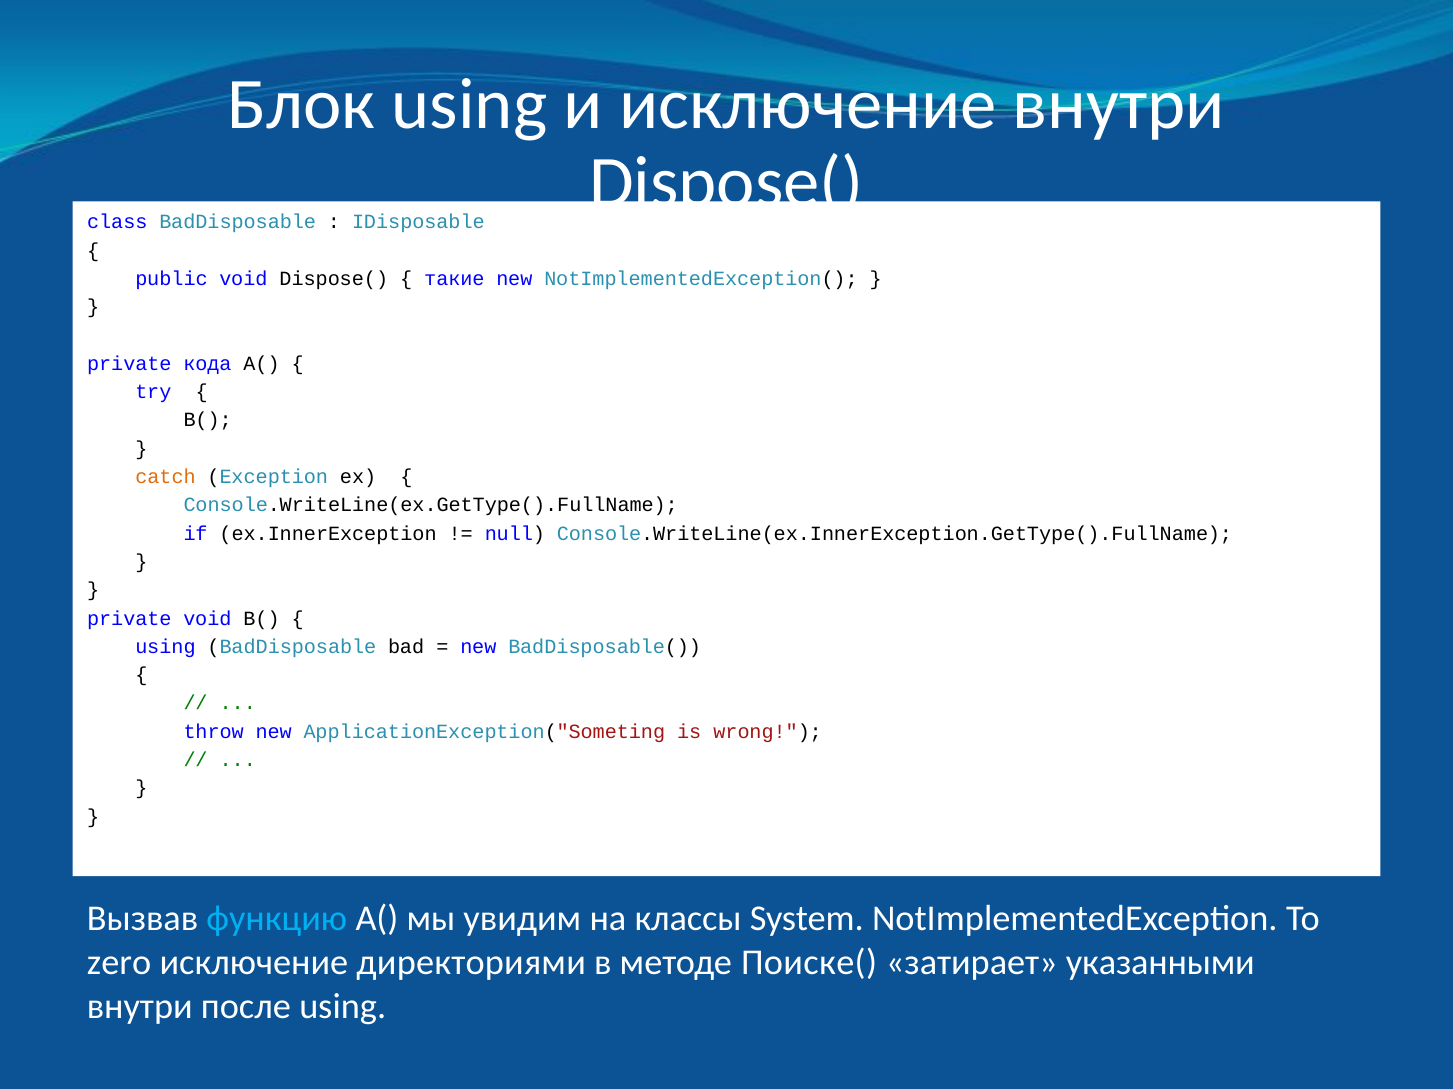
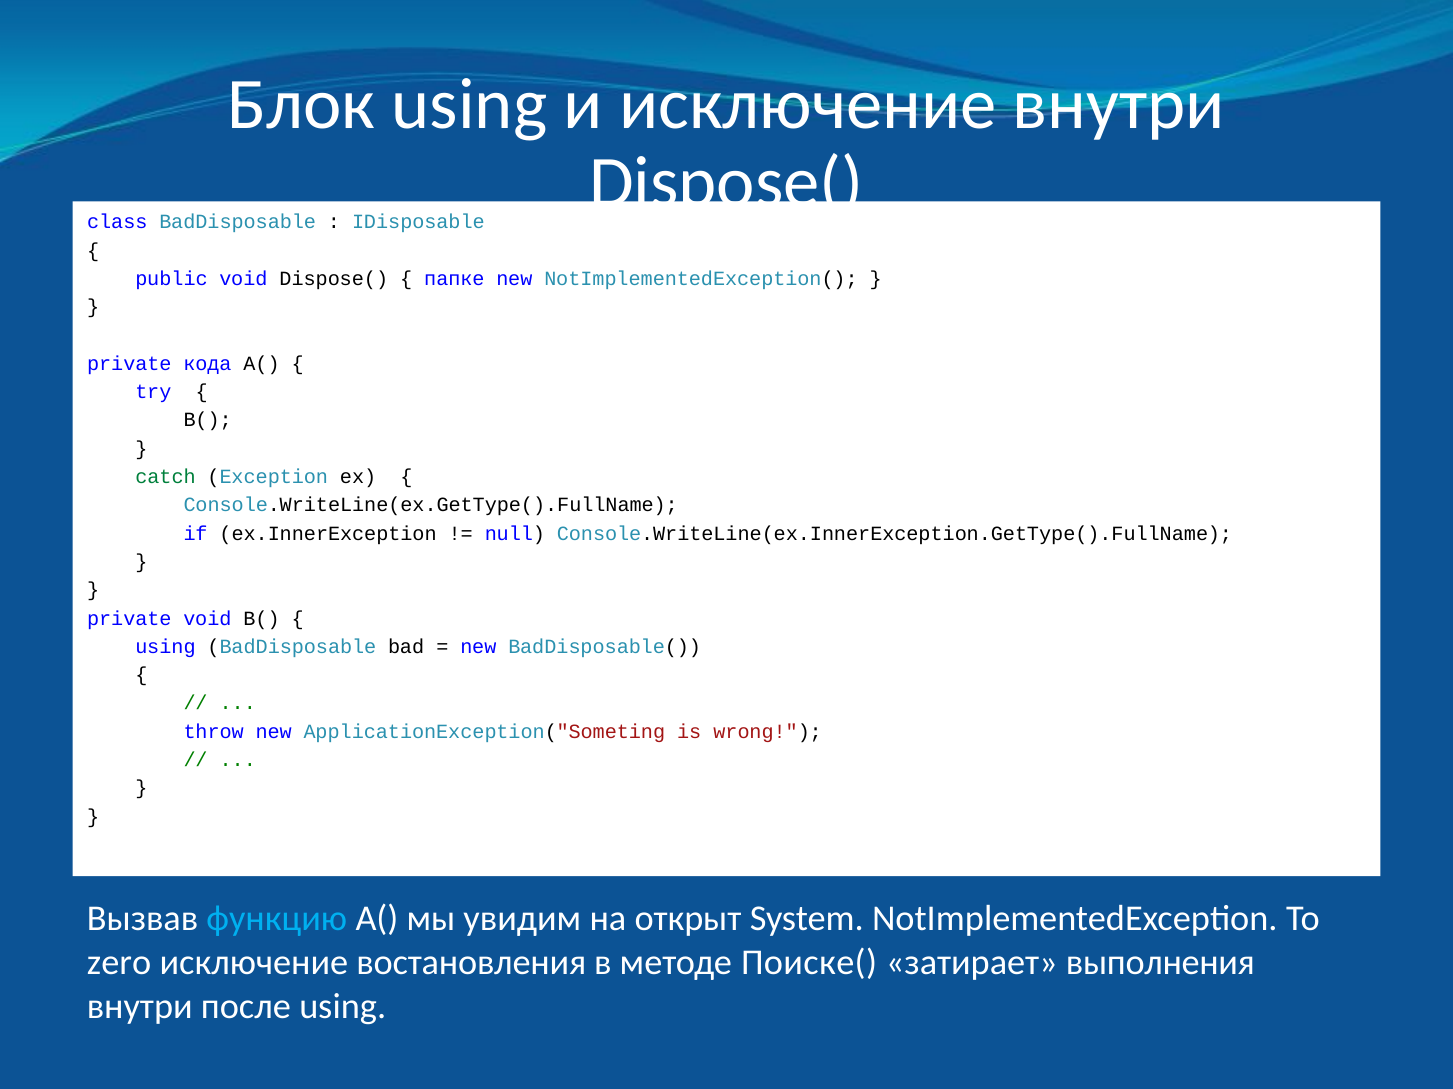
такие: такие -> папке (454, 279)
catch colour: orange -> green (166, 477)
классы: классы -> открыт (688, 920)
директориями: директориями -> востановления (471, 963)
указанными: указанными -> выполнения (1160, 963)
